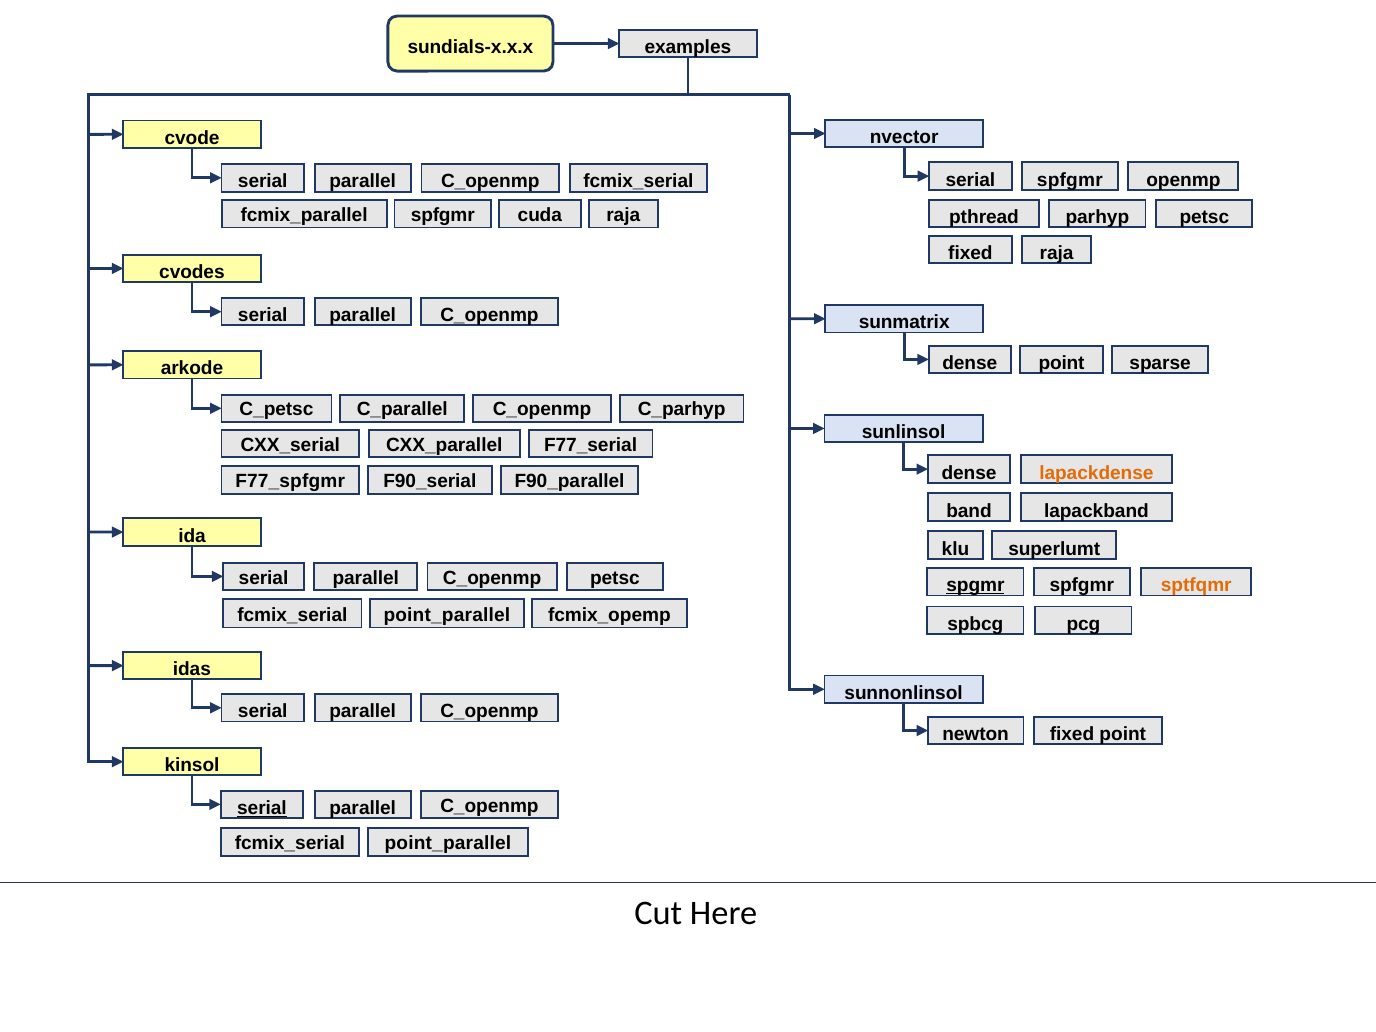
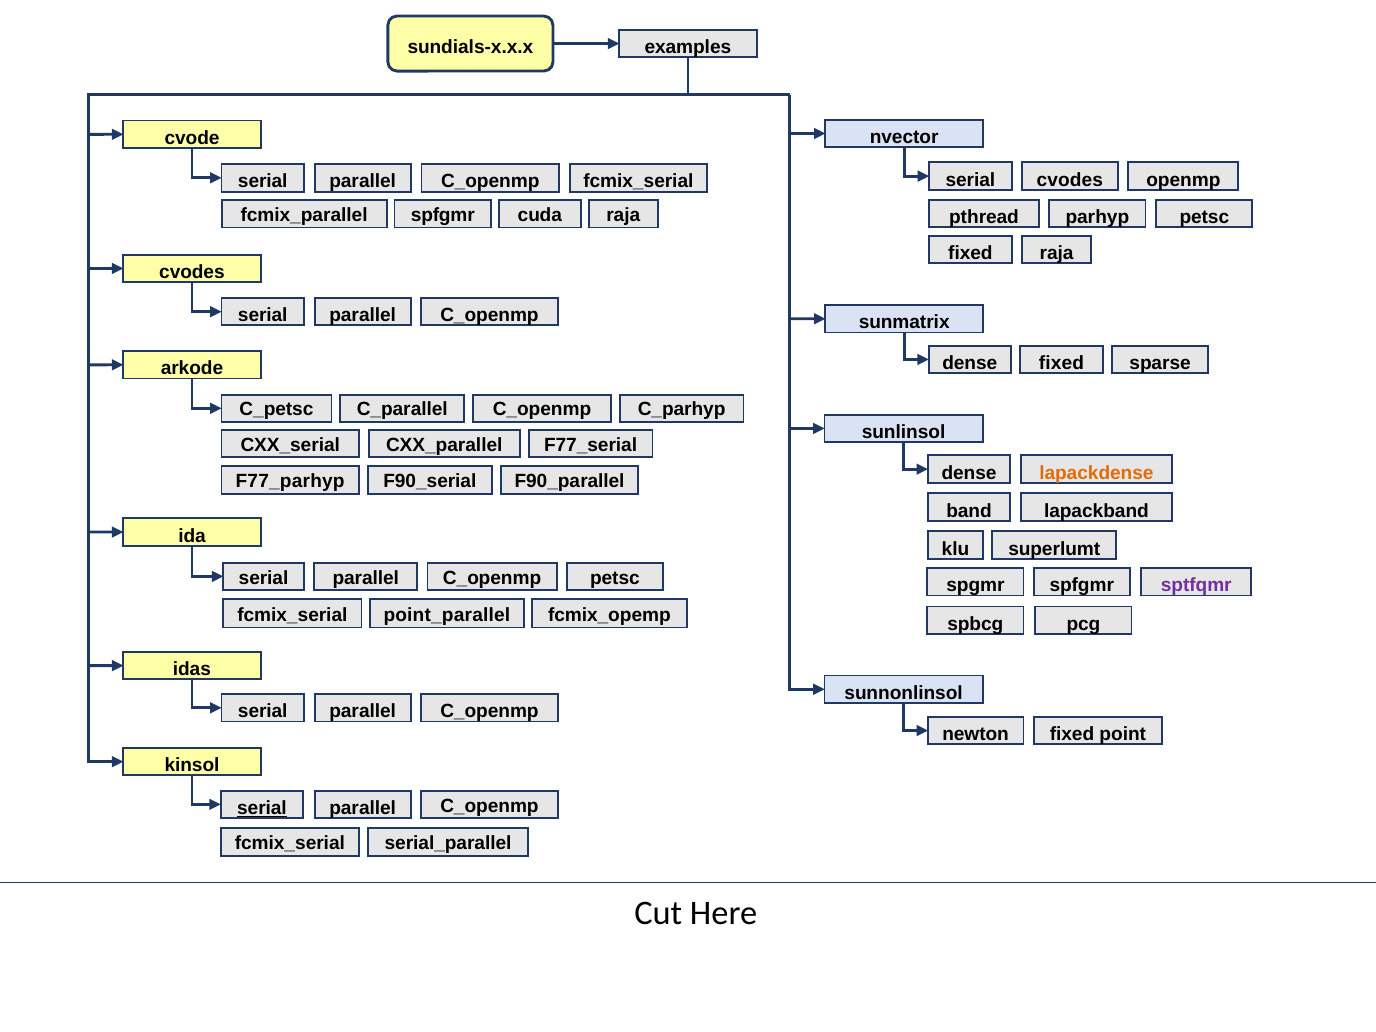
serial spfgmr: spfgmr -> cvodes (1070, 180)
dense point: point -> fixed (1061, 363)
F77_spfgmr: F77_spfgmr -> F77_parhyp (290, 481)
spgmr underline: present -> none (975, 585)
sptfqmr colour: orange -> purple (1196, 585)
point_parallel: point_parallel -> serial_parallel (448, 843)
